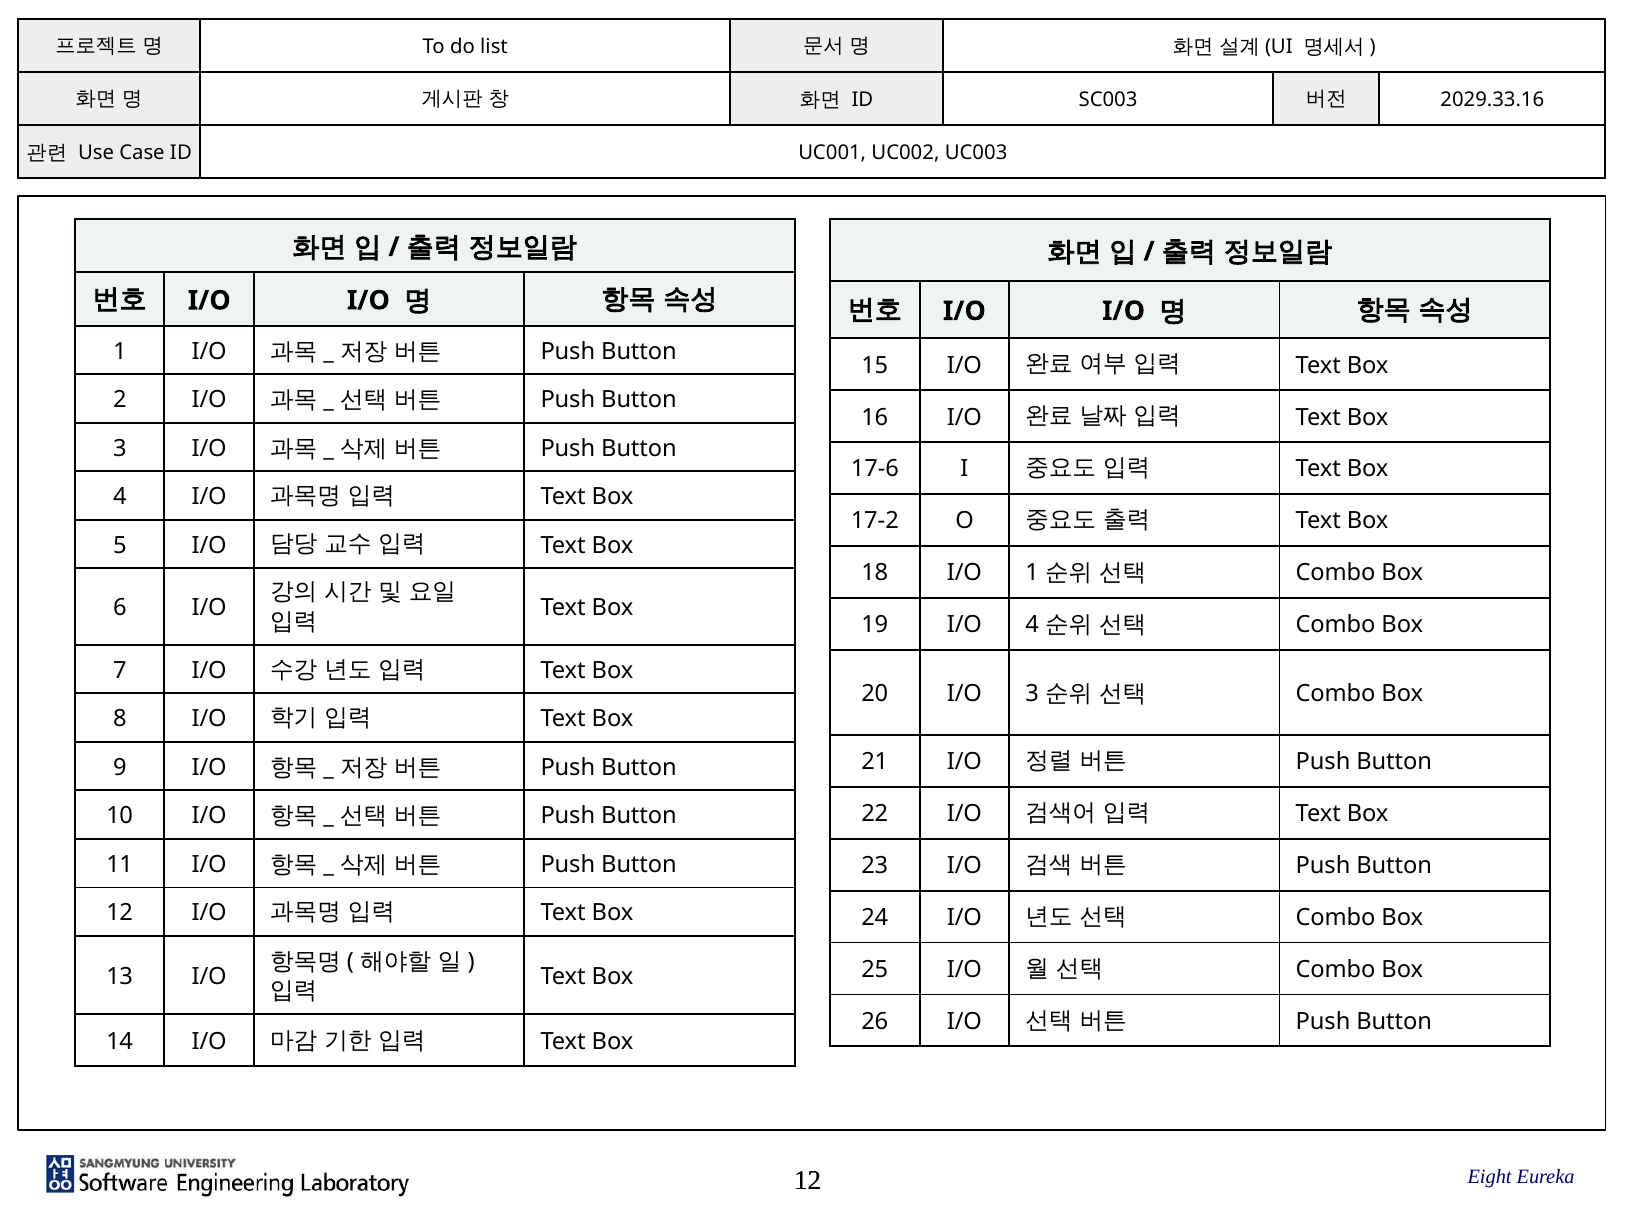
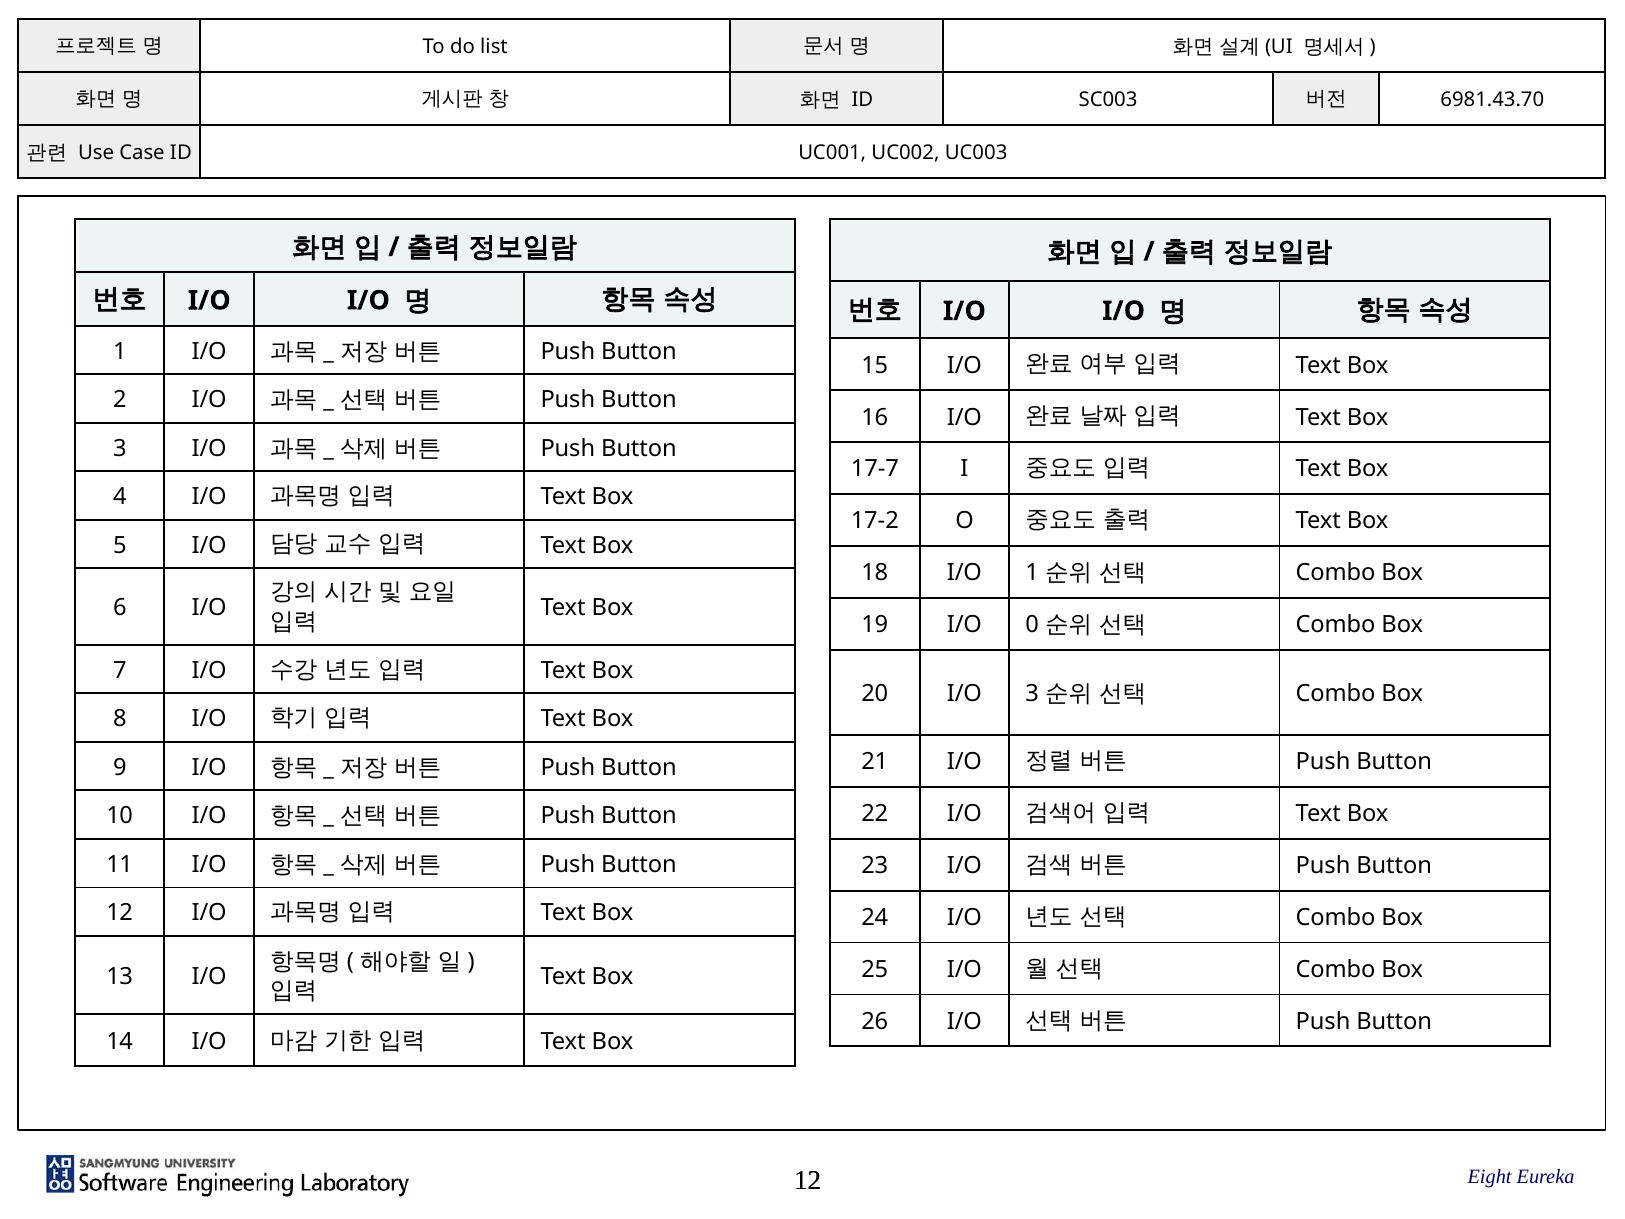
2029.33.16: 2029.33.16 -> 6981.43.70 (1492, 100)
17-6: 17-6 -> 17-7 (875, 469)
I/O 4: 4 -> 0 (1032, 625)
